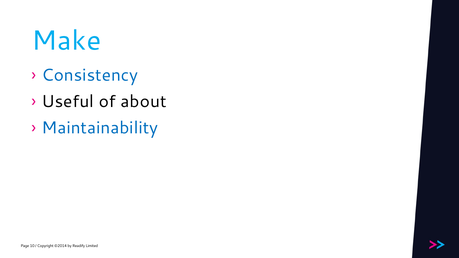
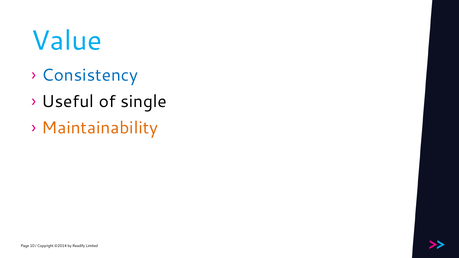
Make: Make -> Value (67, 41)
about: about -> single (144, 102)
Maintainability colour: blue -> orange (100, 128)
